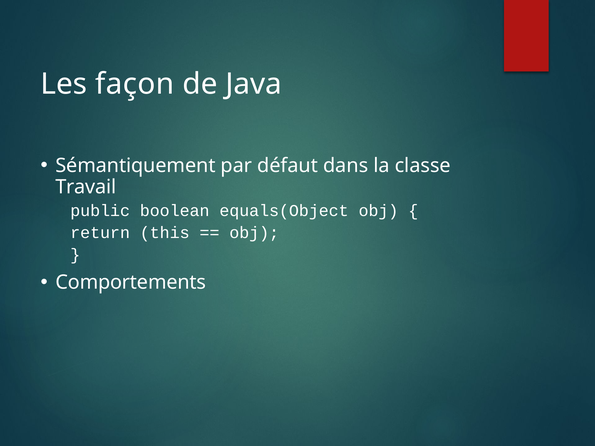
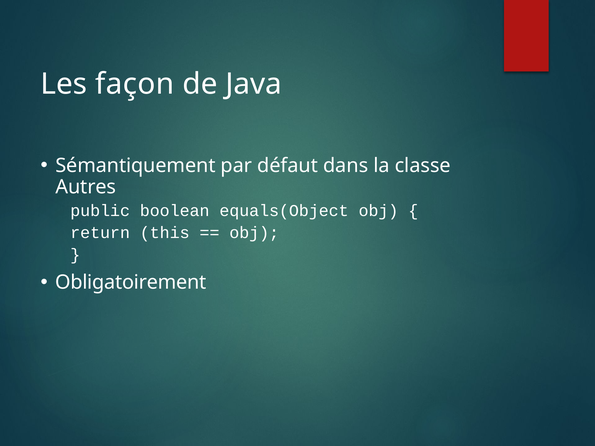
Travail: Travail -> Autres (86, 187)
Comportements: Comportements -> Obligatoirement (131, 283)
